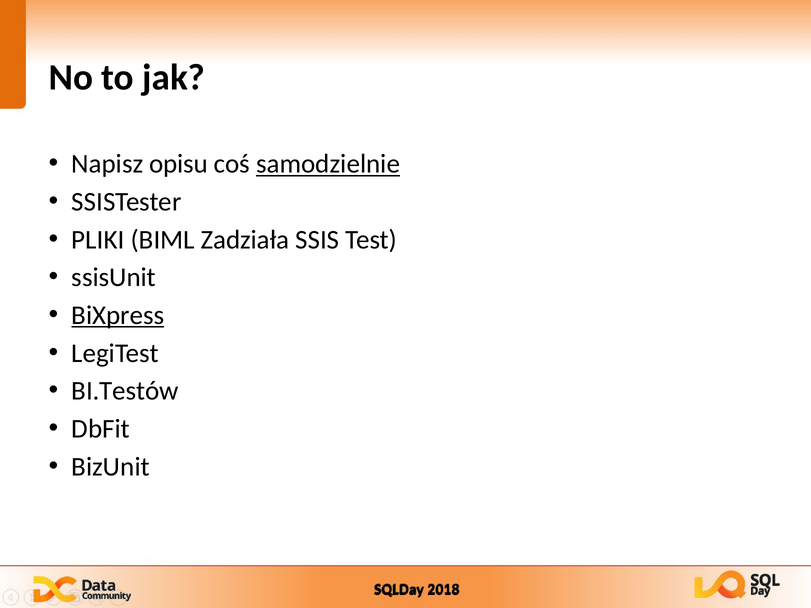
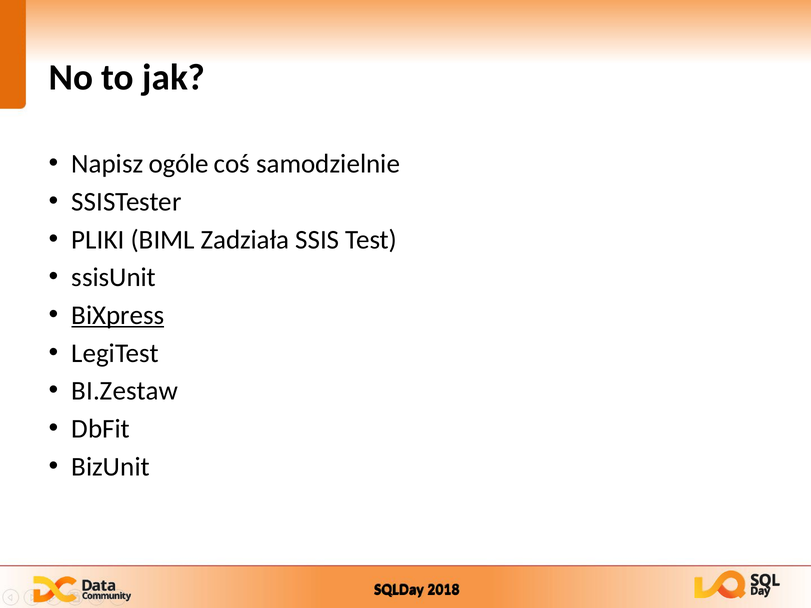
opisu: opisu -> ogóle (179, 164)
samodzielnie underline: present -> none (328, 164)
BI.Testów: BI.Testów -> BI.Zestaw (125, 391)
